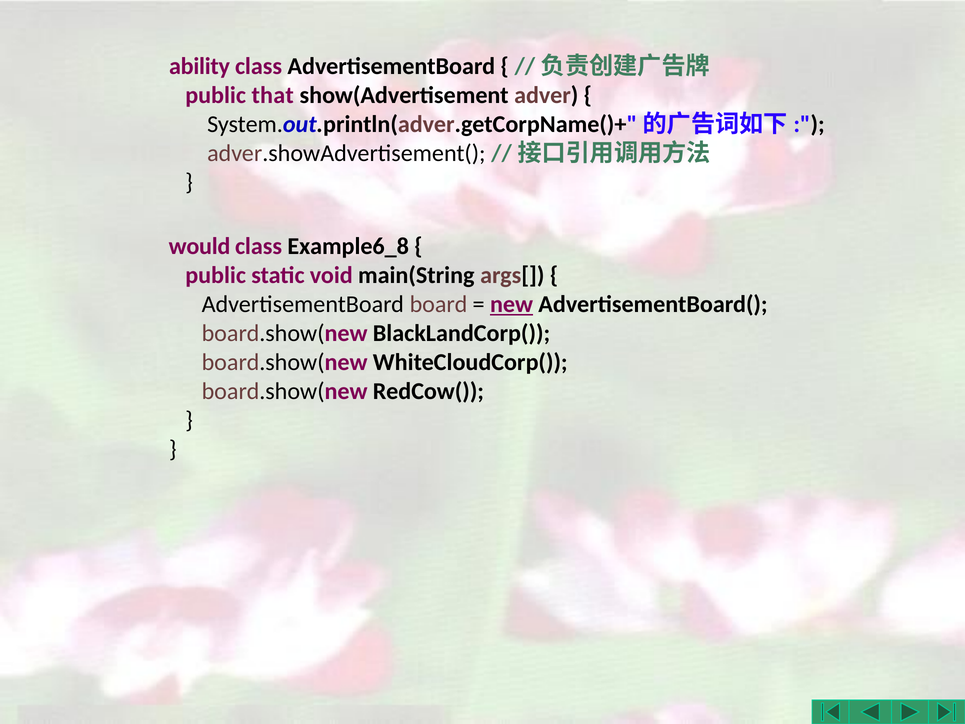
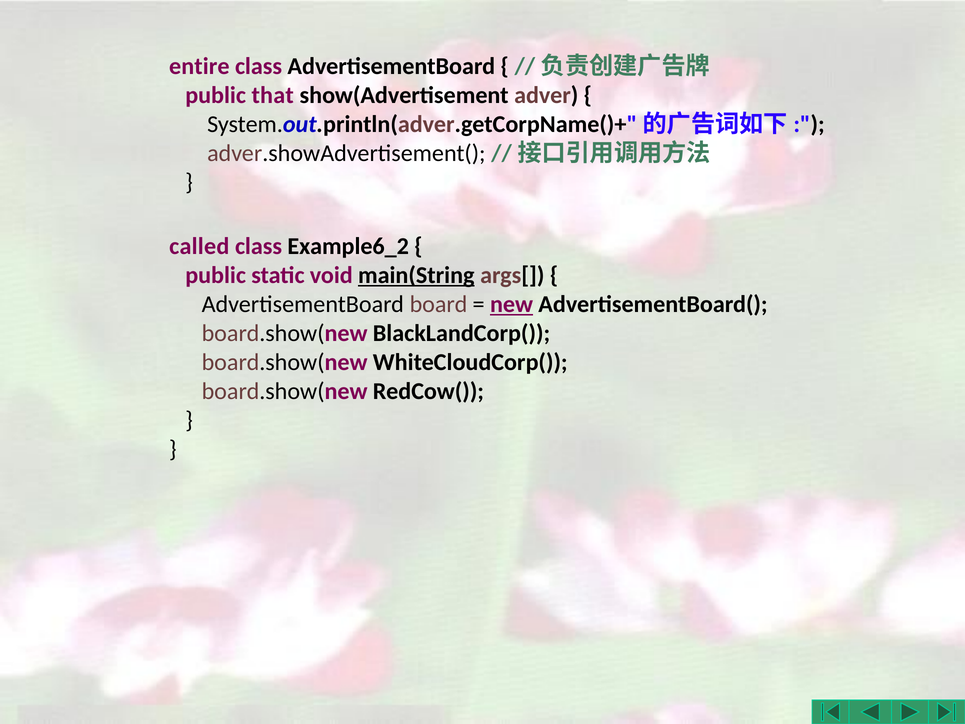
ability: ability -> entire (199, 66)
would: would -> called (199, 246)
Example6_8: Example6_8 -> Example6_2 (348, 246)
main(String underline: none -> present (416, 275)
